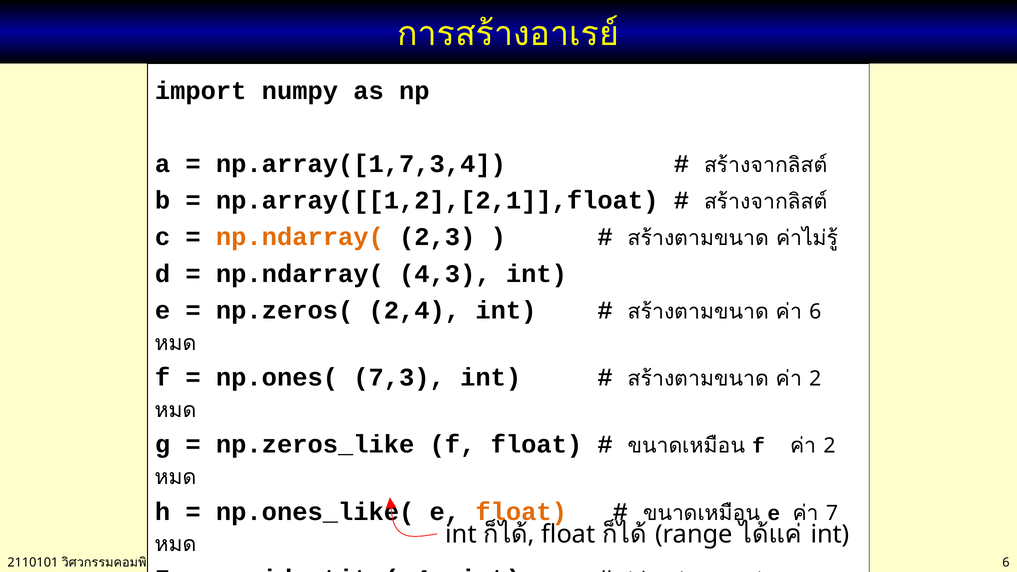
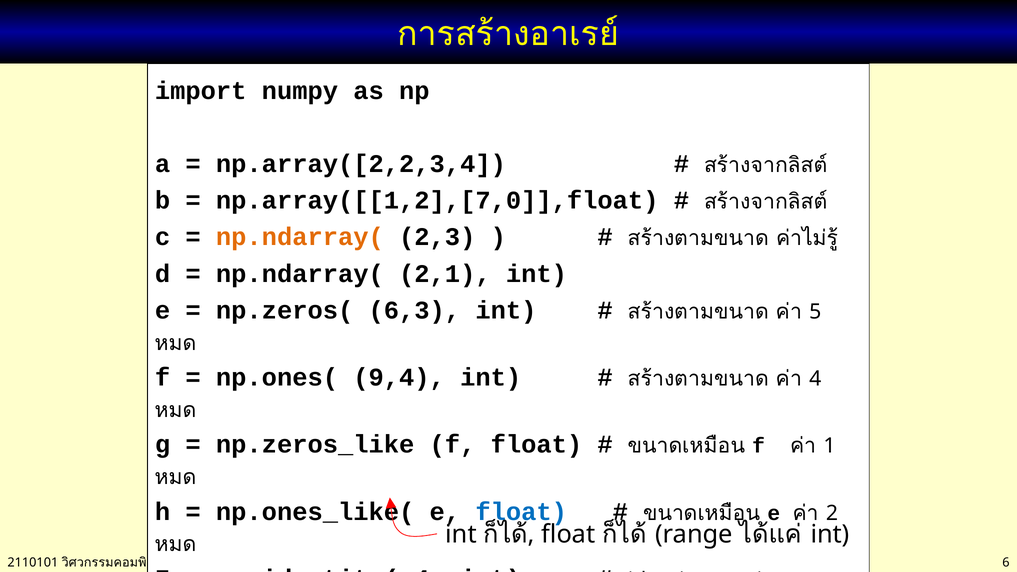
np.array([1,7,3,4: np.array([1,7,3,4 -> np.array([2,2,3,4 (361, 164)
np.array([[1,2],[2,1]],float: np.array([[1,2],[2,1]],float -> np.array([[1,2],[7,0]],float (437, 201)
4,3: 4,3 -> 2,1 (445, 274)
2,4: 2,4 -> 6,3 (414, 310)
6: 6 -> 5 (815, 312)
7,3: 7,3 -> 9,4 (399, 377)
2: 2 -> 4 (815, 379)
2: 2 -> 1 (830, 446)
float colour: orange -> blue (521, 512)
7: 7 -> 2 (832, 513)
